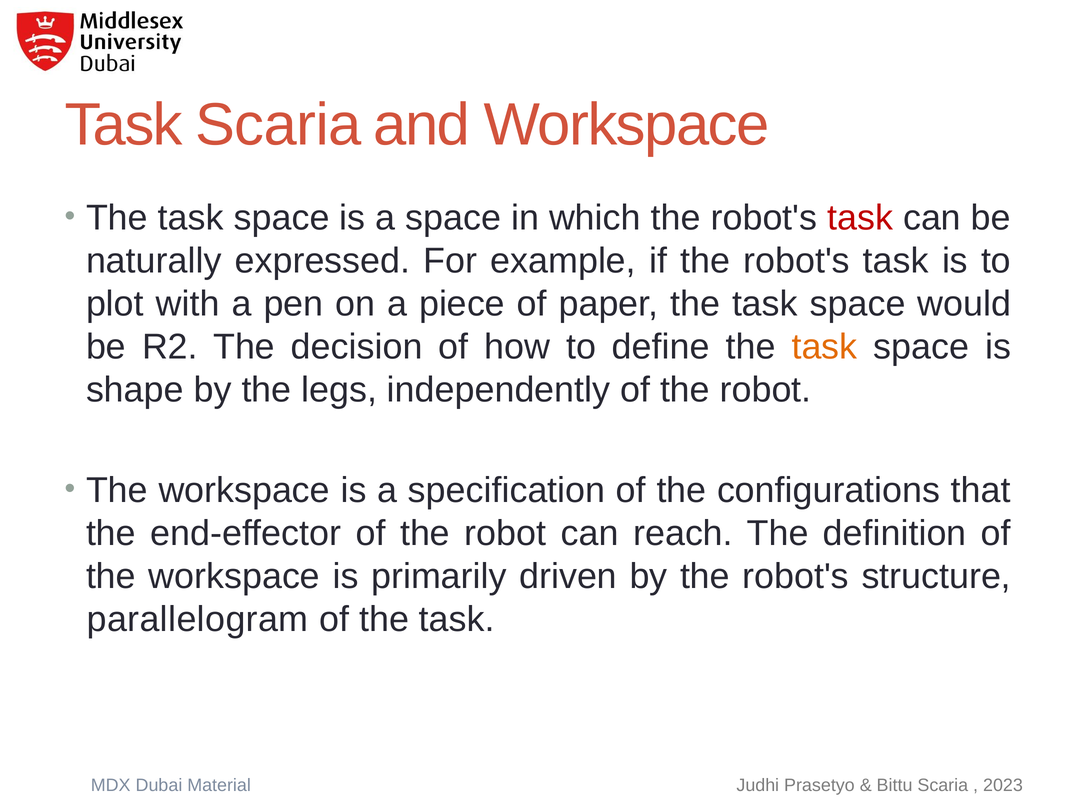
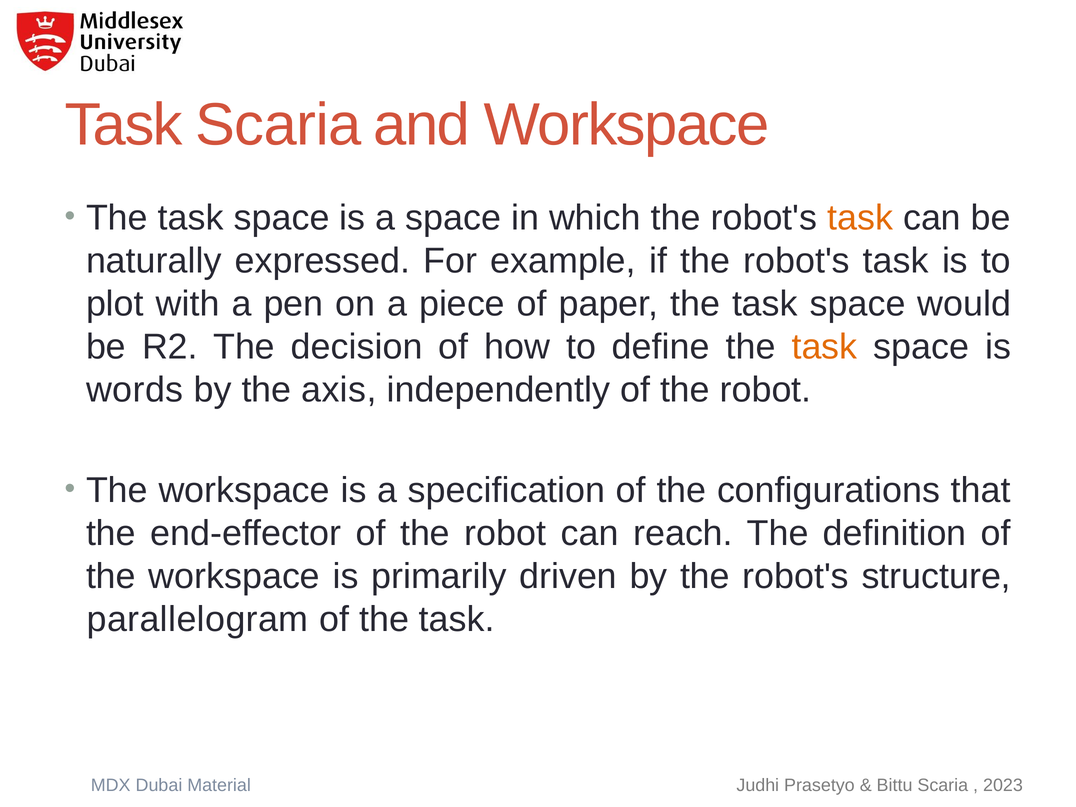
task colour: red -> orange (860, 218)
shape: shape -> words (135, 390)
legs: legs -> axis (339, 390)
